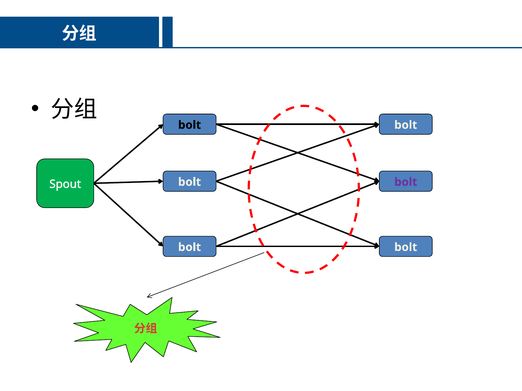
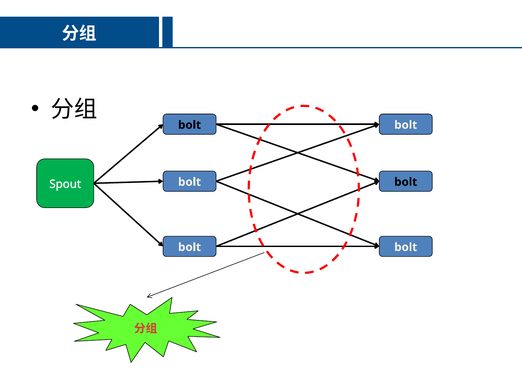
bolt colour: purple -> black (406, 182)
